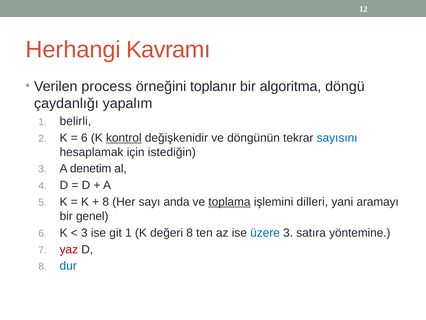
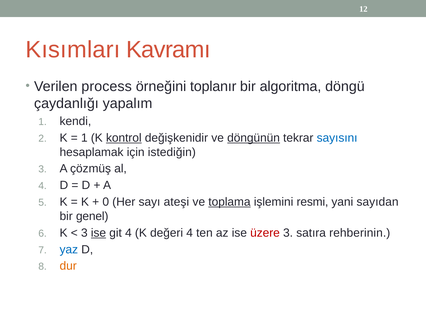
Herhangi: Herhangi -> Kısımları (73, 50)
belirli: belirli -> kendi (75, 121)
6: 6 -> 1 (84, 138)
döngünün underline: none -> present (254, 138)
denetim: denetim -> çözmüş (91, 168)
8: 8 -> 0 (106, 202)
anda: anda -> ateşi (176, 202)
dilleri: dilleri -> resmi (312, 202)
aramayı: aramayı -> sayıdan (378, 202)
ise underline: none -> present (98, 232)
git 1: 1 -> 4 (128, 232)
değeri 8: 8 -> 4 (190, 232)
üzere colour: blue -> red (265, 232)
yöntemine: yöntemine -> rehberinin (360, 232)
yaz colour: red -> blue (69, 249)
dur colour: blue -> orange (68, 266)
